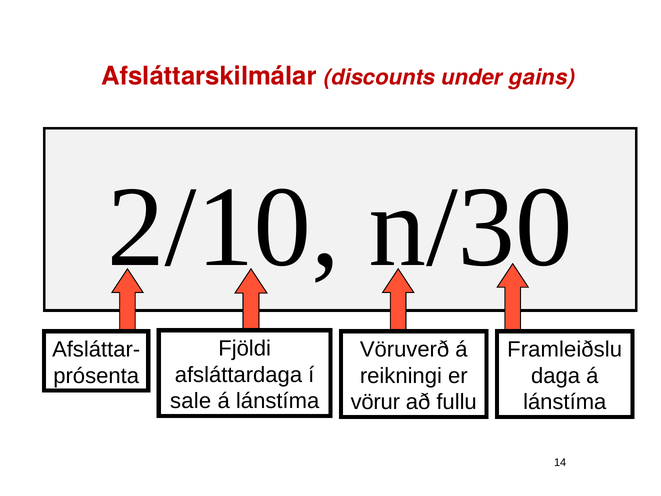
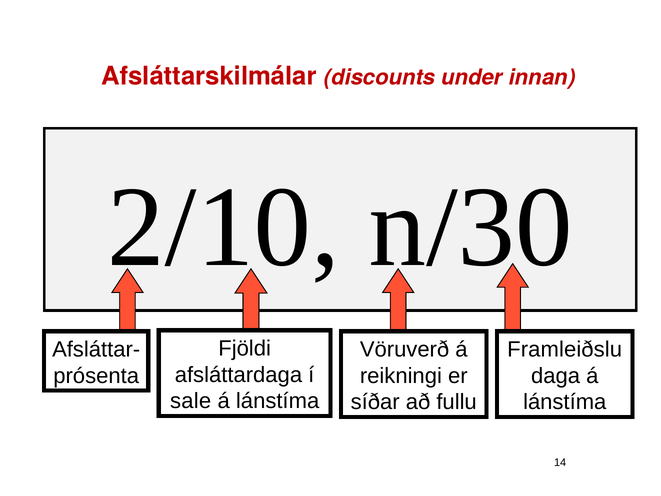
gains: gains -> innan (542, 77)
vörur: vörur -> síðar (375, 402)
